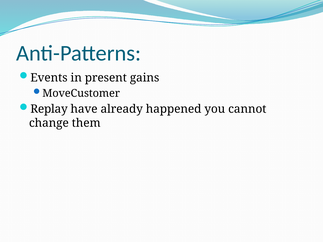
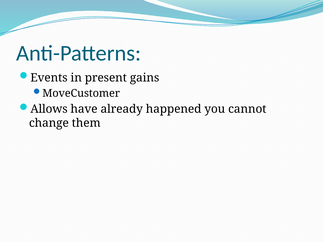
Replay: Replay -> Allows (49, 109)
